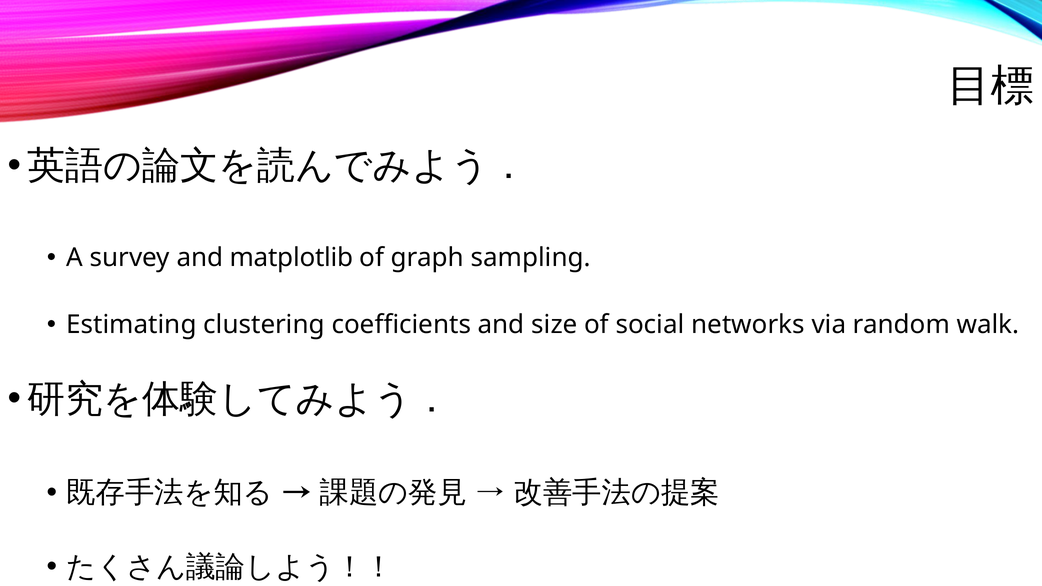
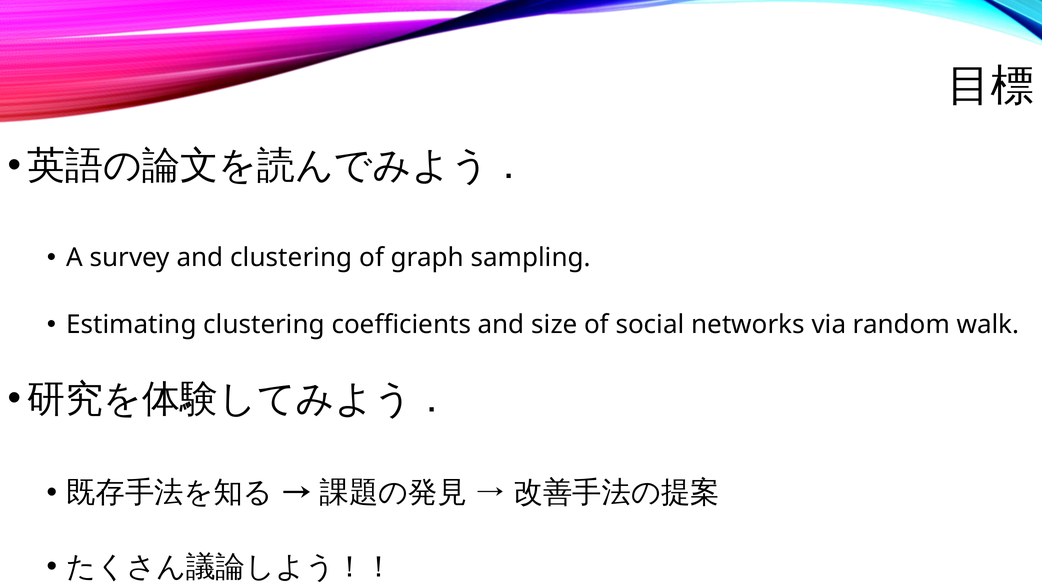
and matplotlib: matplotlib -> clustering (291, 258)
